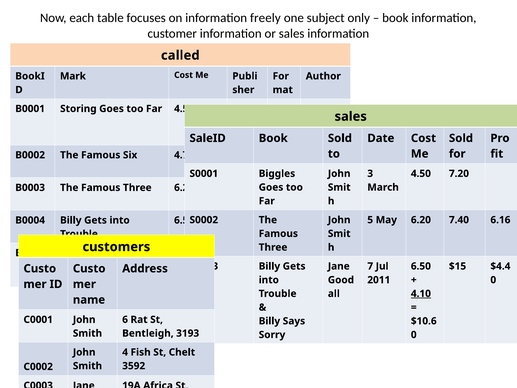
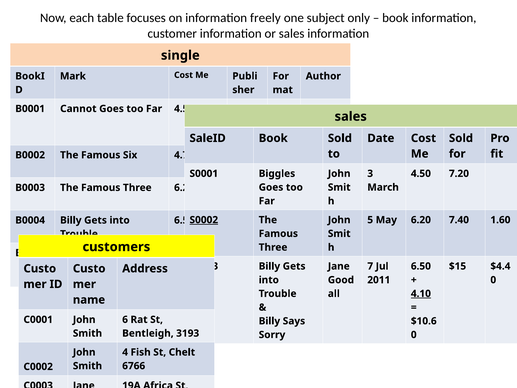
called: called -> single (180, 55)
Storing: Storing -> Cannot (78, 109)
S0002 underline: none -> present (204, 220)
6.16: 6.16 -> 1.60 (500, 220)
3592: 3592 -> 6766 (134, 366)
